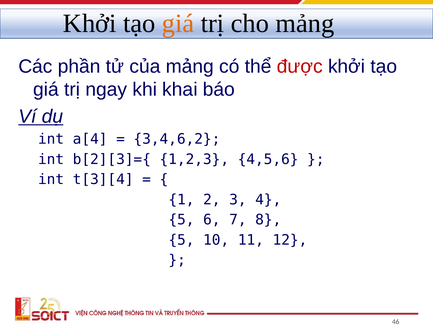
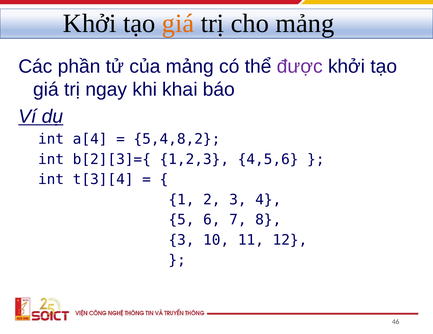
được colour: red -> purple (300, 67)
3,4,6,2: 3,4,6,2 -> 5,4,8,2 (177, 139)
5: 5 -> 3 (181, 240)
